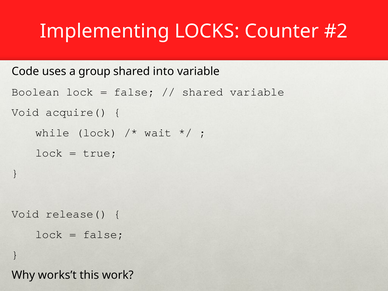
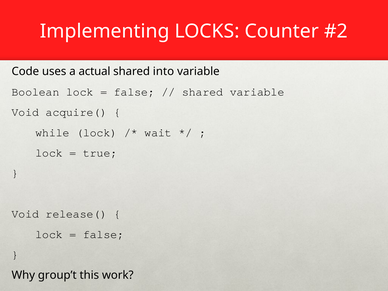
group: group -> actual (94, 71)
works’t: works’t -> group’t (57, 275)
